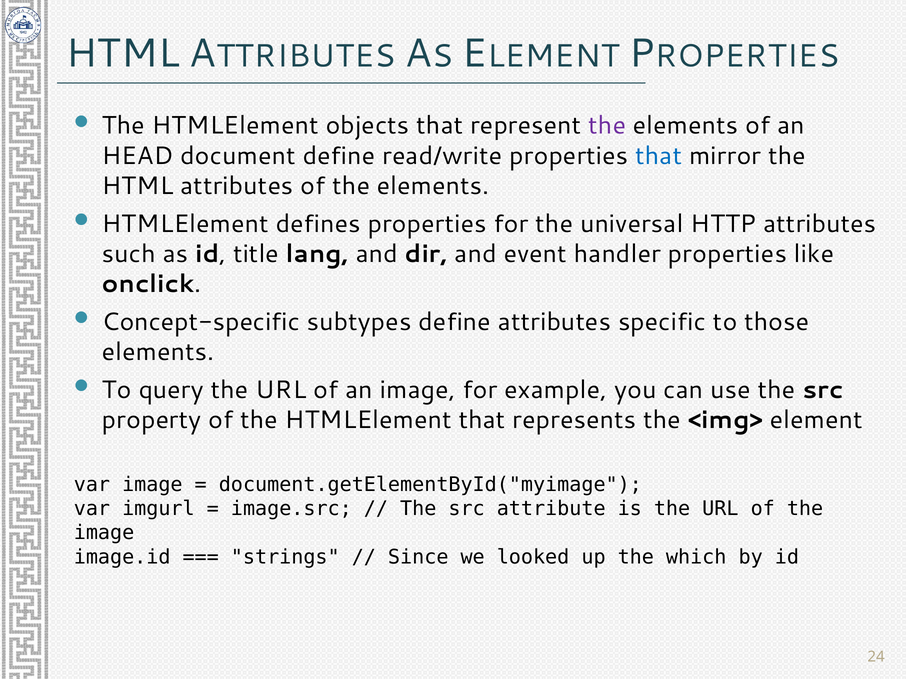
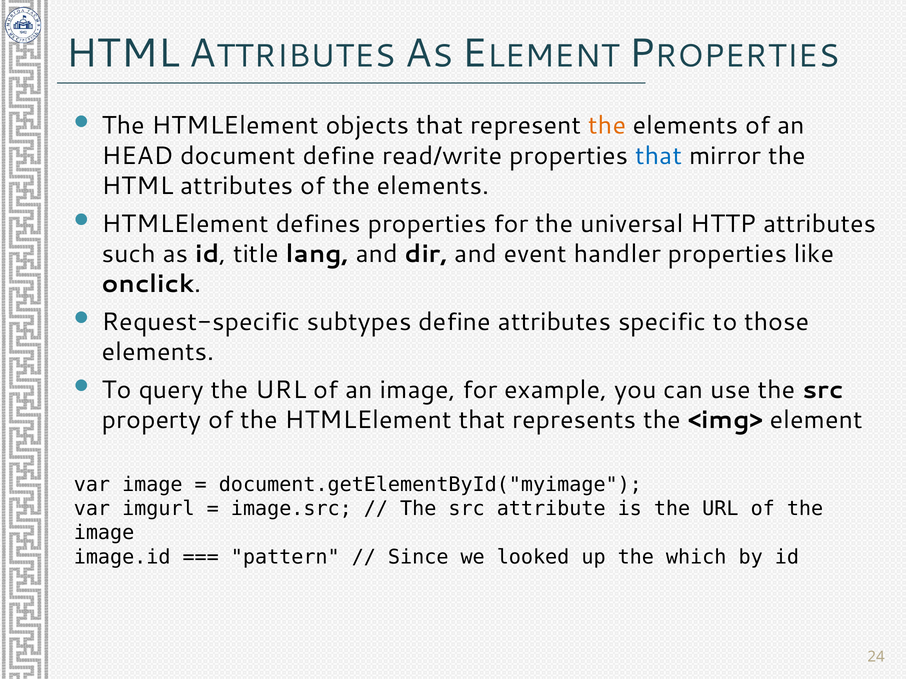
the colour: purple -> orange (607, 126)
Concept-specific: Concept-specific -> Request-specific (201, 322)
strings: strings -> pattern (285, 557)
